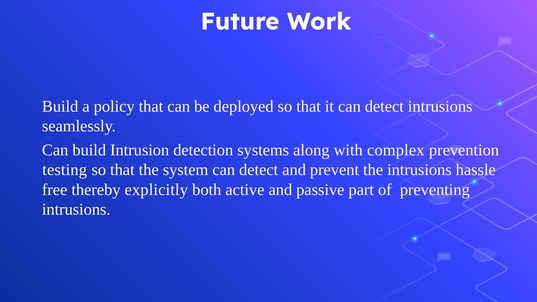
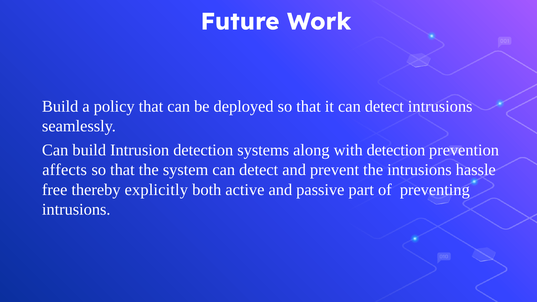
with complex: complex -> detection (396, 150)
testing: testing -> affects (65, 170)
